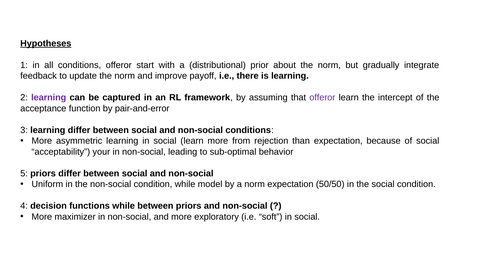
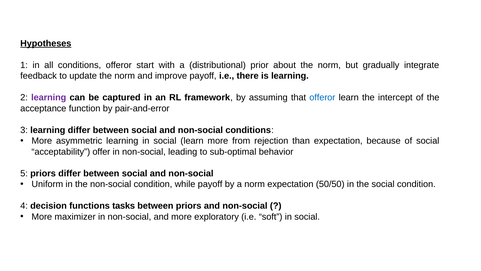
offeror colour: purple -> blue (322, 97)
your: your -> offer (101, 152)
while model: model -> payoff (210, 184)
functions while: while -> tasks (124, 206)
